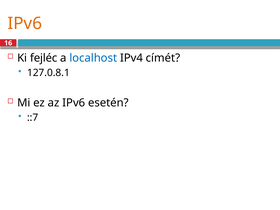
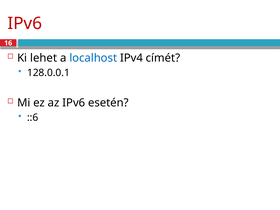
IPv6 colour: orange -> red (25, 23)
fejléc: fejléc -> lehet (44, 58)
127.0.8.1: 127.0.8.1 -> 128.0.0.1 (48, 73)
::7: ::7 -> ::6 (33, 118)
